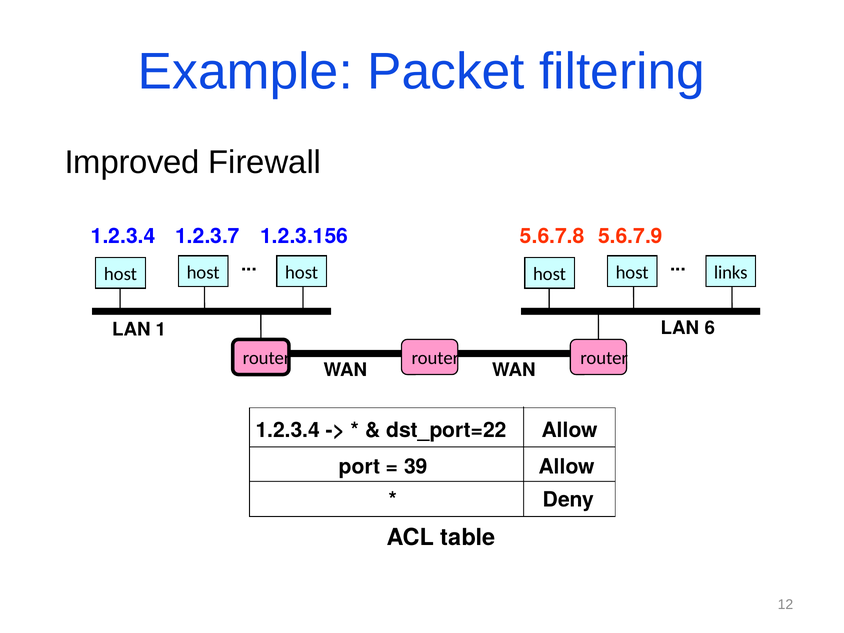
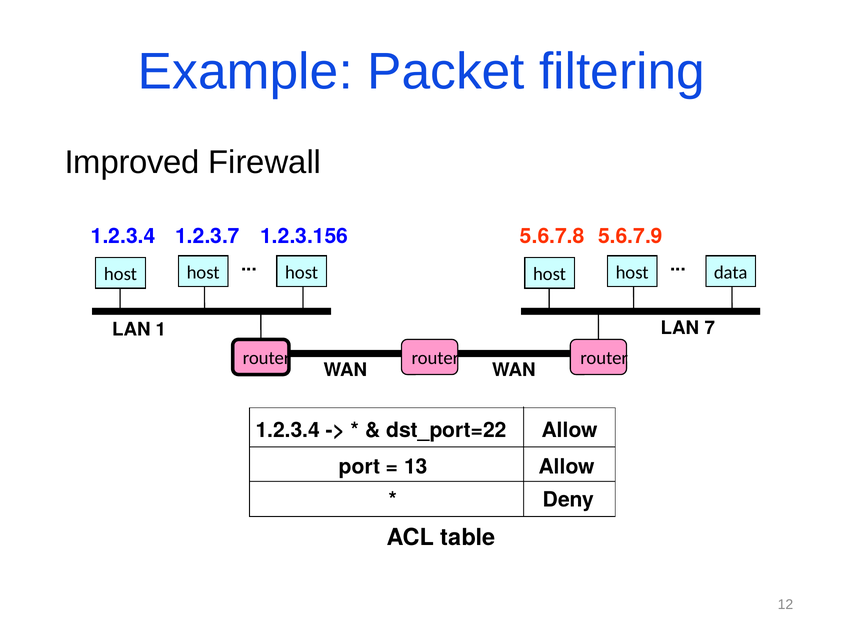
links: links -> data (731, 272)
6: 6 -> 7 (710, 328)
39: 39 -> 13 (416, 467)
